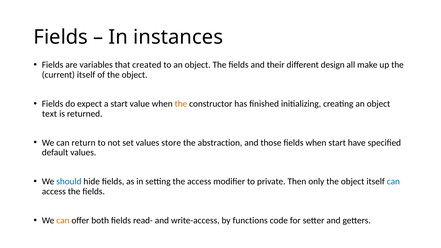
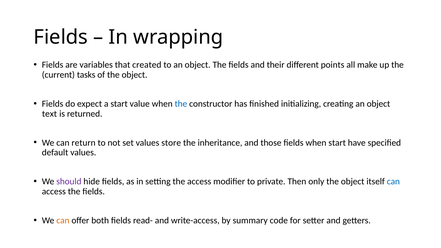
instances: instances -> wrapping (178, 37)
design: design -> points (333, 65)
current itself: itself -> tasks (86, 75)
the colour: orange -> blue (181, 104)
abstraction: abstraction -> inheritance (220, 143)
should colour: blue -> purple (69, 182)
functions: functions -> summary (250, 221)
